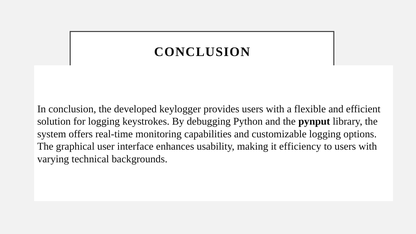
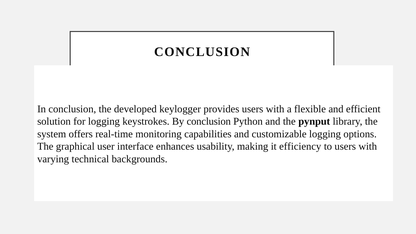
By debugging: debugging -> conclusion (209, 122)
